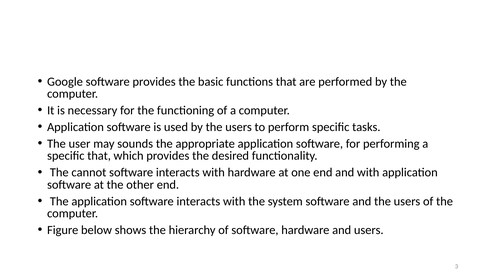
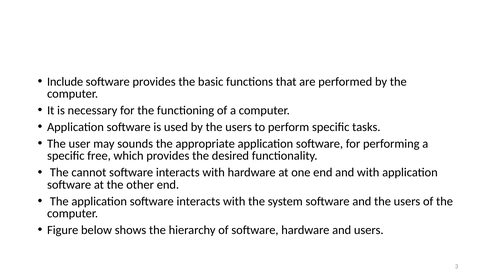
Google: Google -> Include (65, 82)
specific that: that -> free (99, 156)
